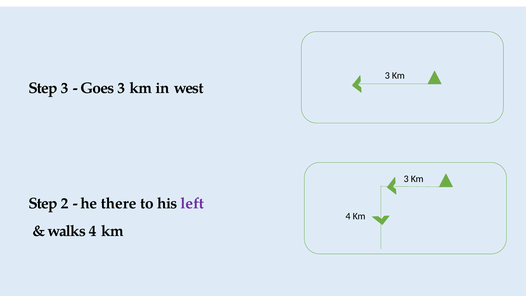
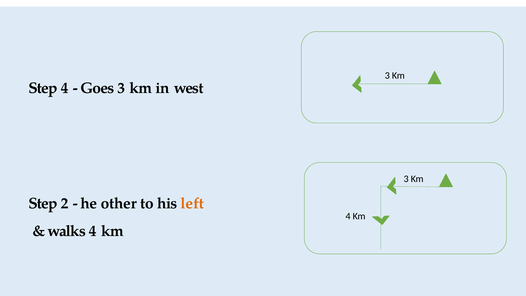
Step 3: 3 -> 4 (65, 88)
there: there -> other (119, 203)
left colour: purple -> orange (192, 203)
